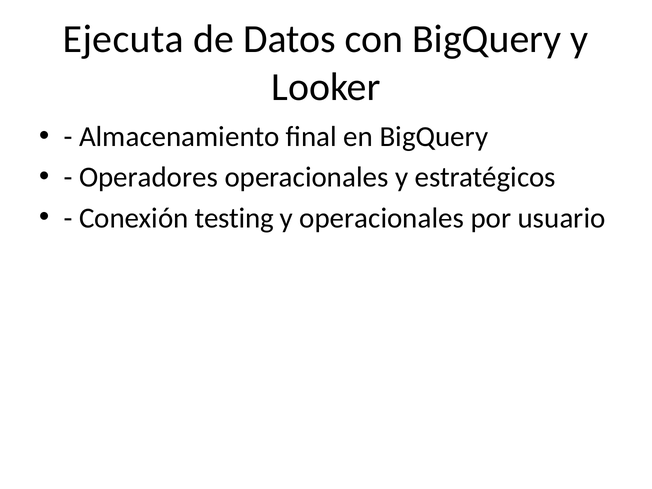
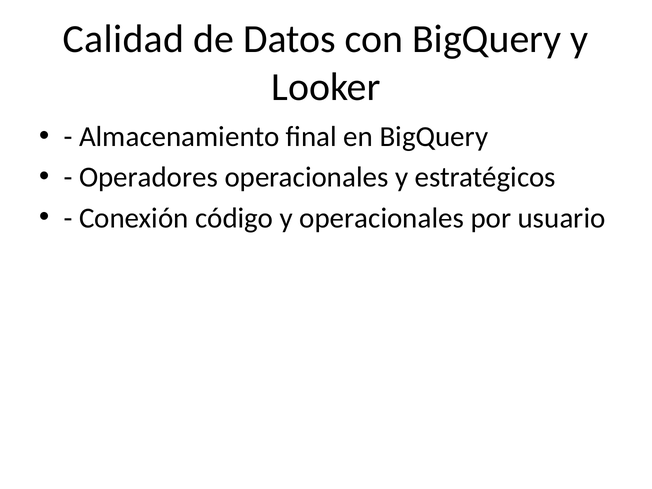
Ejecuta: Ejecuta -> Calidad (123, 39)
testing: testing -> código (234, 218)
